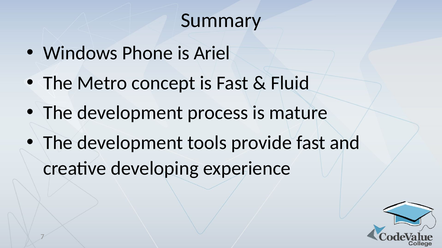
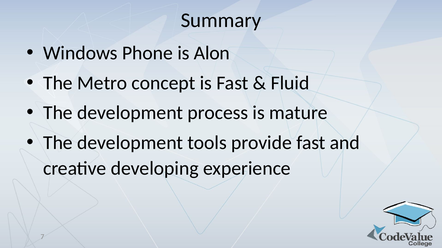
Ariel: Ariel -> Alon (212, 53)
